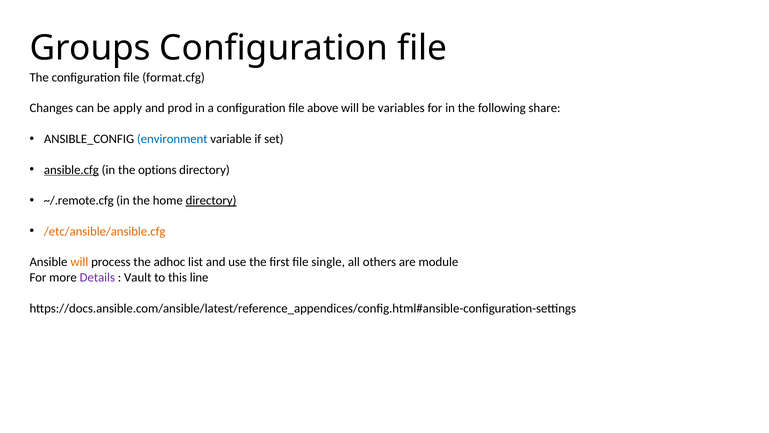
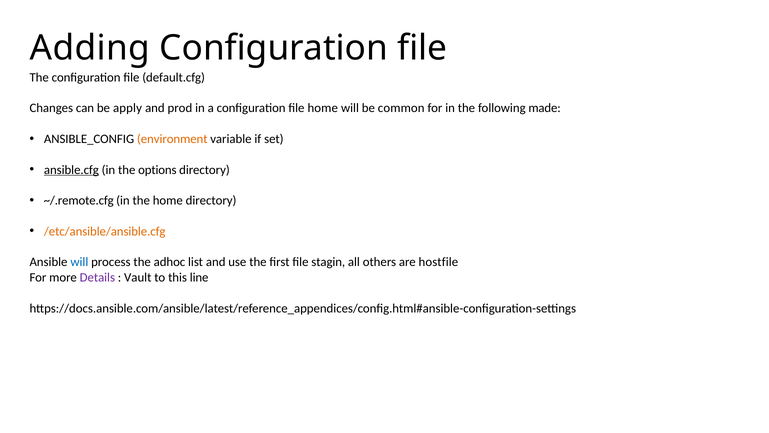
Groups: Groups -> Adding (90, 48)
format.cfg: format.cfg -> default.cfg (174, 77)
file above: above -> home (323, 108)
variables: variables -> common (401, 108)
share: share -> made (545, 108)
environment colour: blue -> orange (172, 139)
directory underline: present -> none (211, 200)
will colour: orange -> blue (79, 262)
single: single -> stagin (328, 262)
module: module -> hostfile (438, 262)
